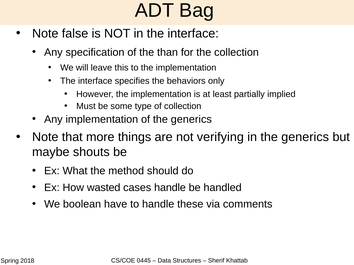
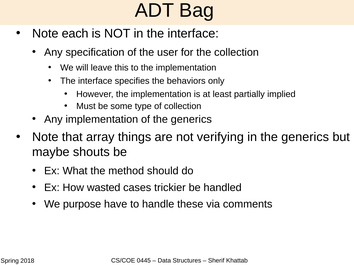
false: false -> each (75, 33)
than: than -> user (168, 52)
more: more -> array (100, 137)
cases handle: handle -> trickier (170, 188)
boolean: boolean -> purpose (82, 204)
